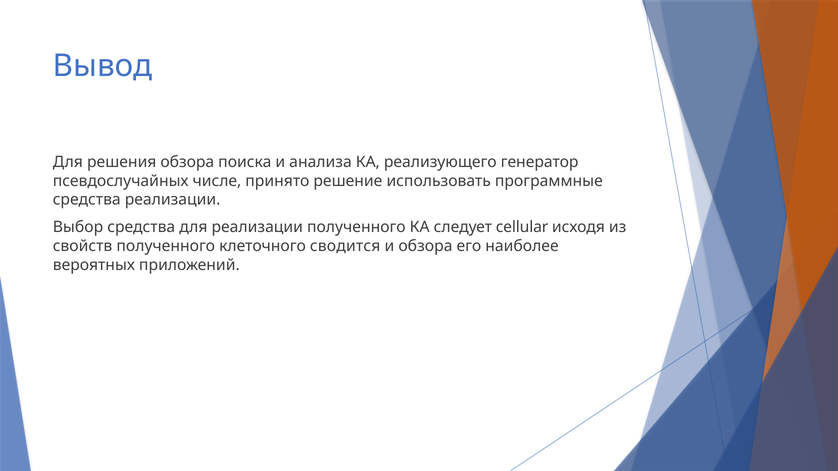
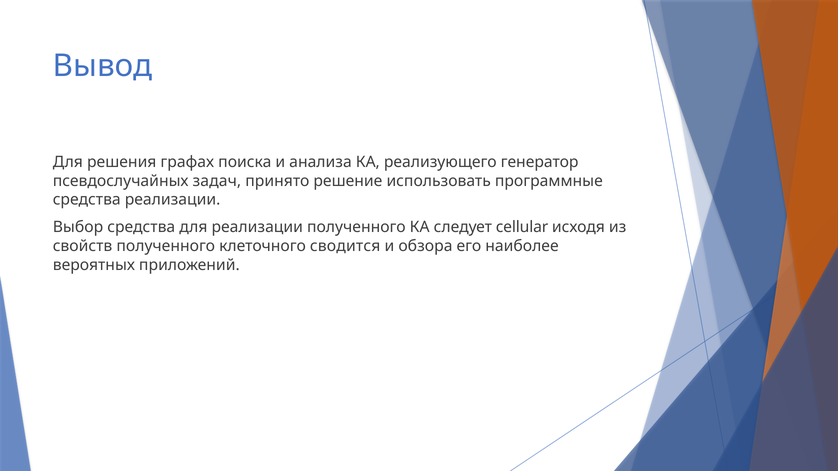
решения обзора: обзора -> графах (187, 162)
числе: числе -> задач (217, 181)
